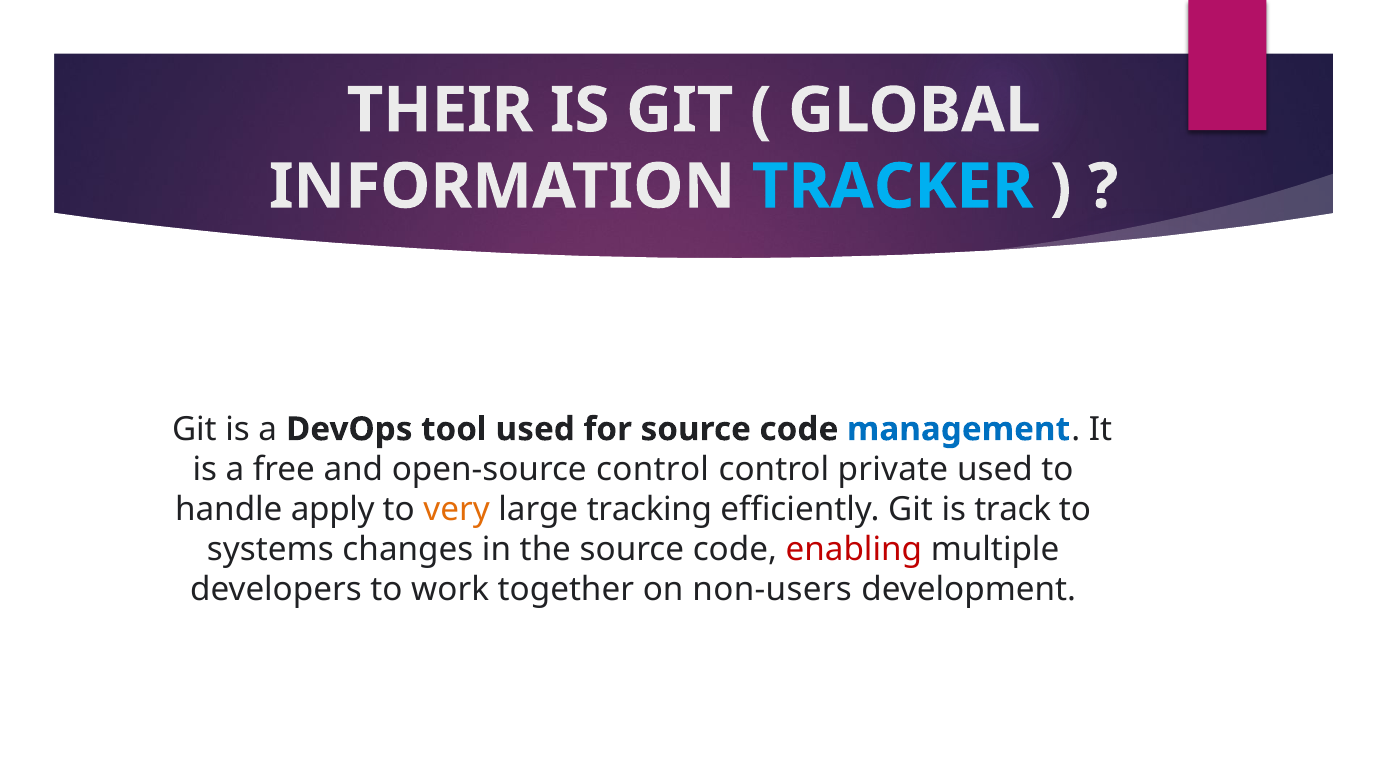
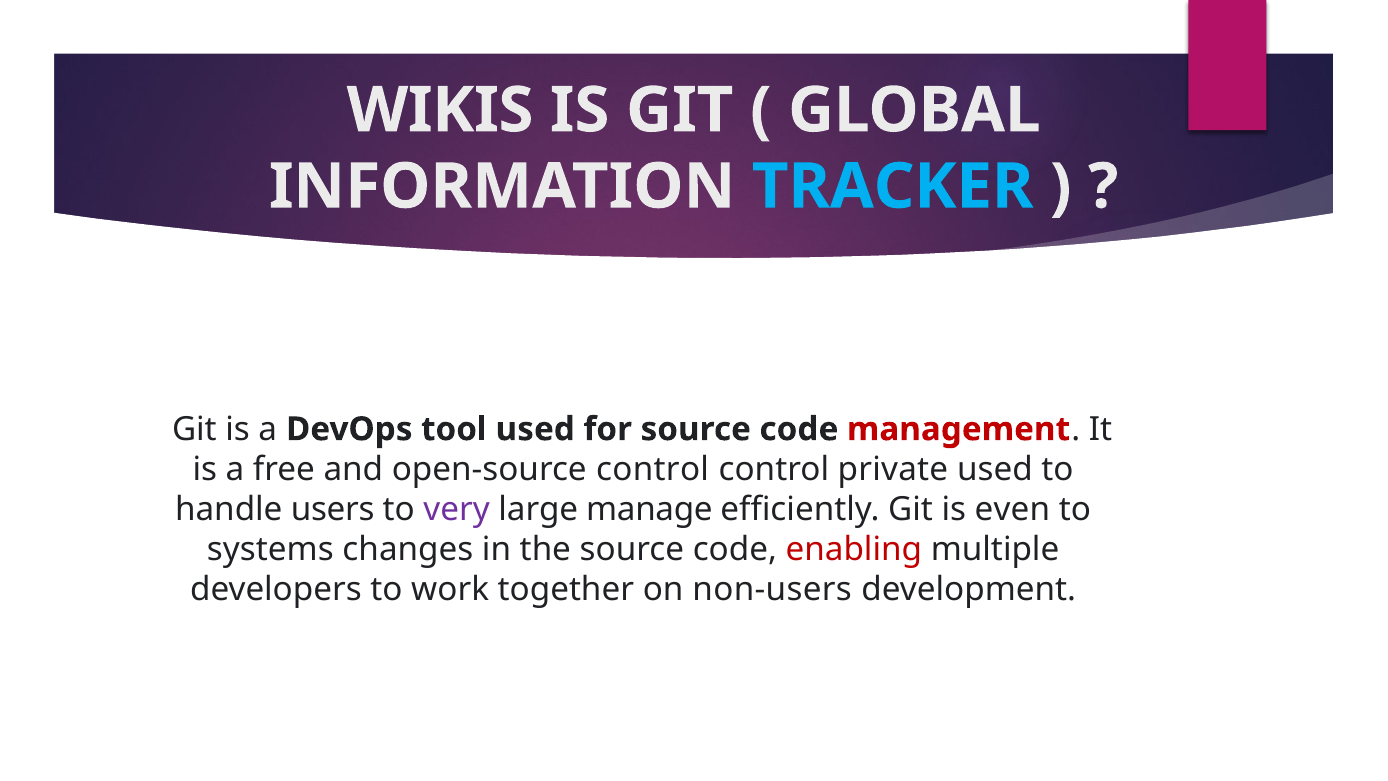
THEIR: THEIR -> WIKIS (440, 110)
management colour: blue -> red (958, 429)
apply: apply -> users (333, 509)
very colour: orange -> purple (457, 509)
tracking: tracking -> manage (649, 509)
track: track -> even (1012, 509)
